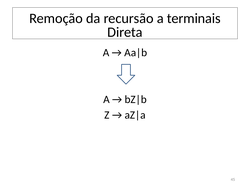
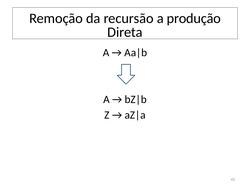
terminais: terminais -> produção (194, 18)
